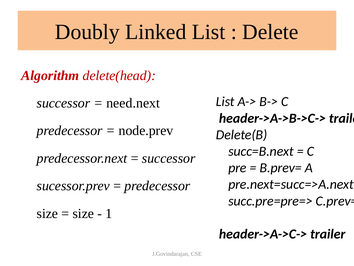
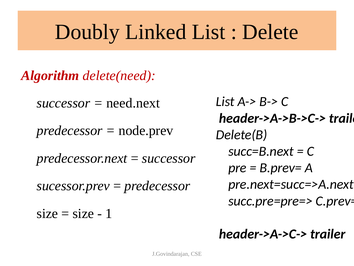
delete(head: delete(head -> delete(need (119, 75)
